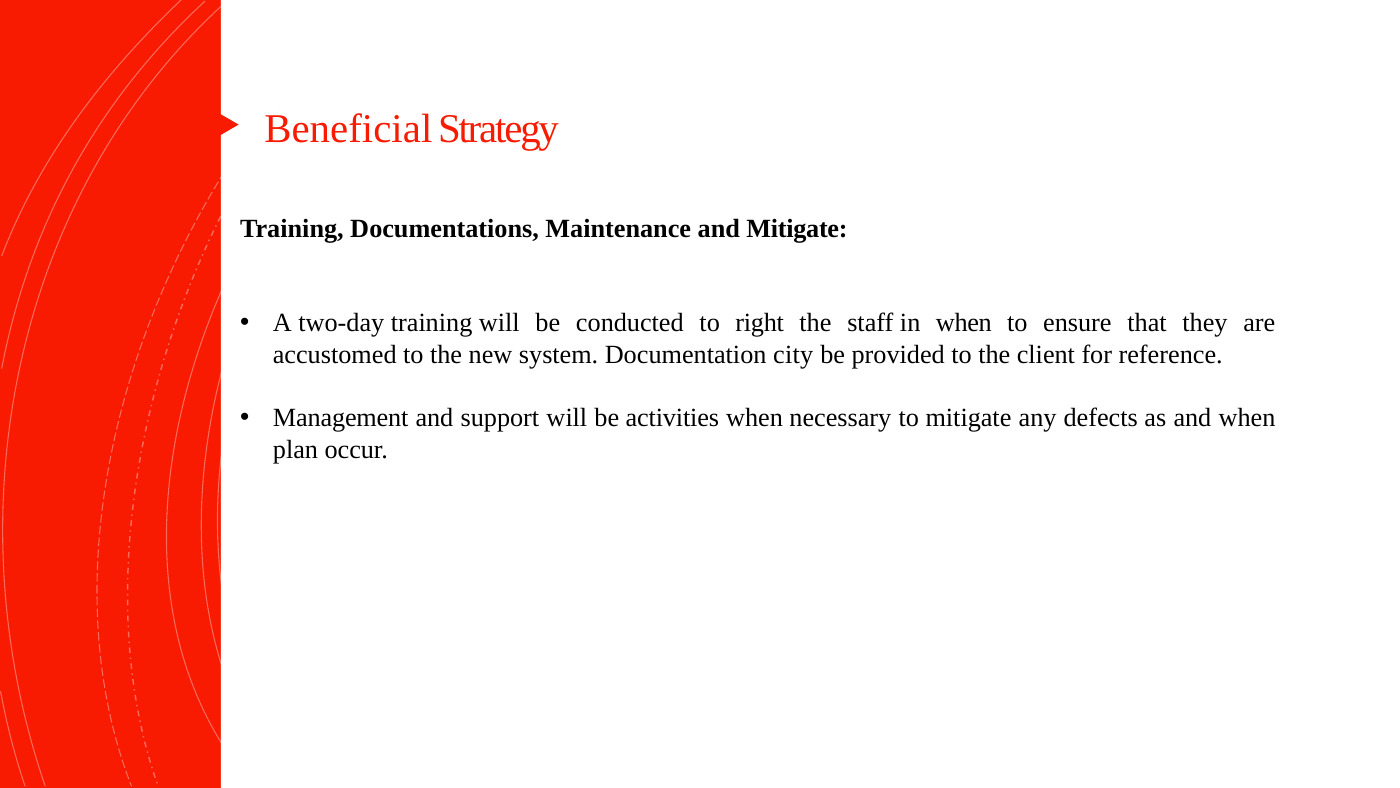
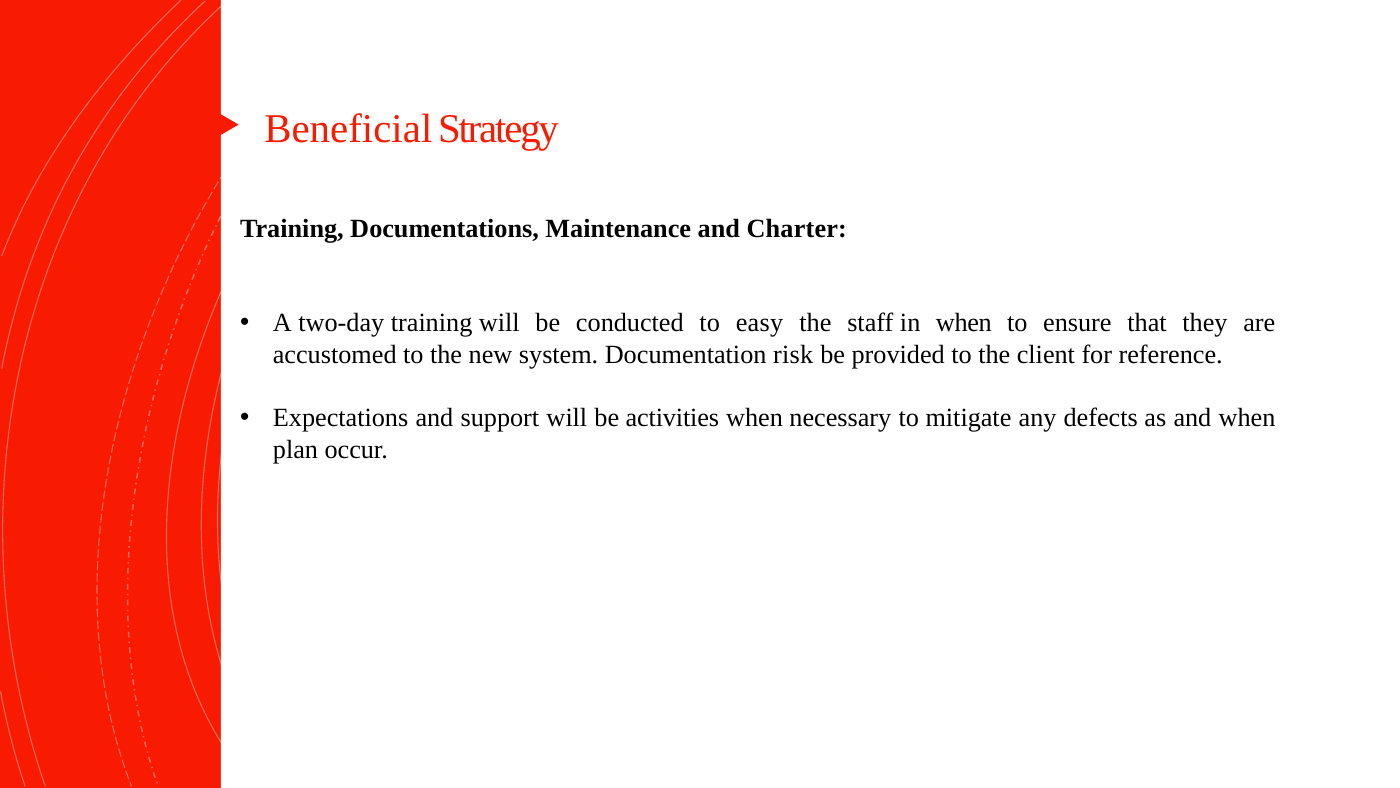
and Mitigate: Mitigate -> Charter (797, 229)
right: right -> easy (759, 323)
city: city -> risk (793, 355)
Management: Management -> Expectations (341, 418)
